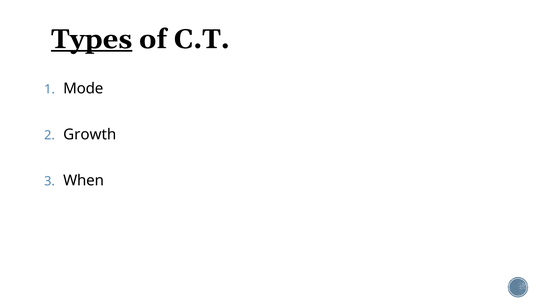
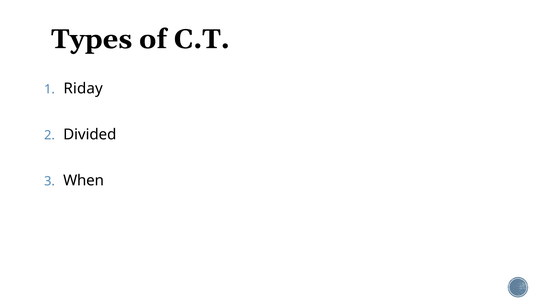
Types underline: present -> none (92, 39)
Mode: Mode -> Riday (83, 89)
Growth: Growth -> Divided (90, 135)
